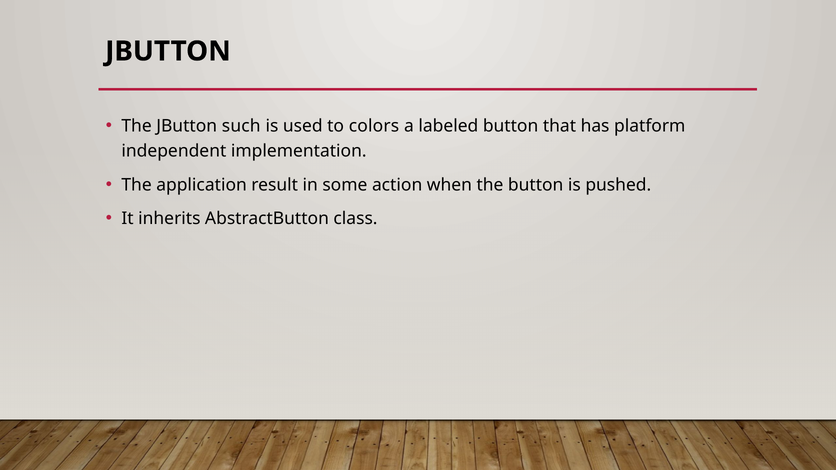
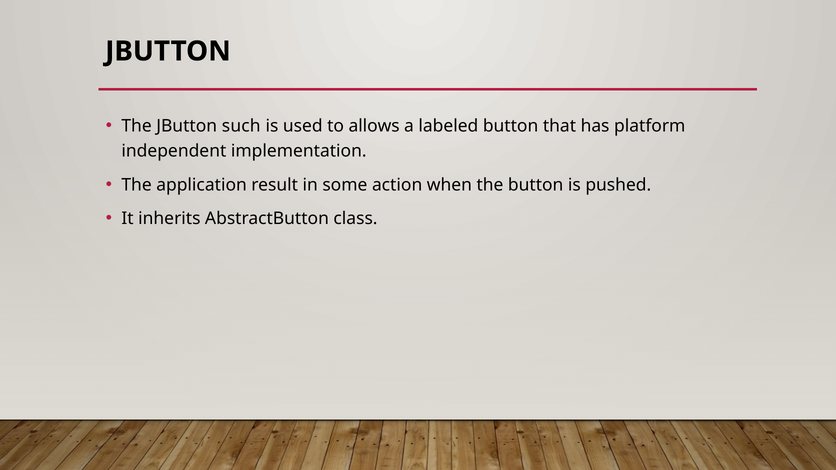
colors: colors -> allows (374, 126)
